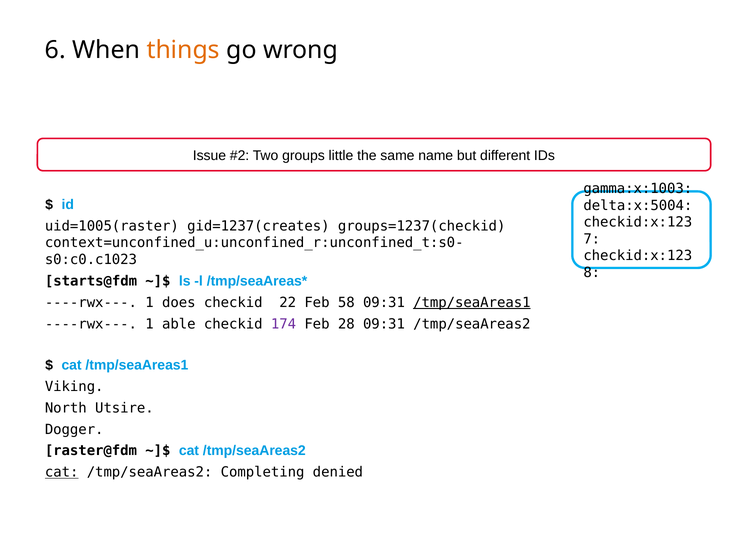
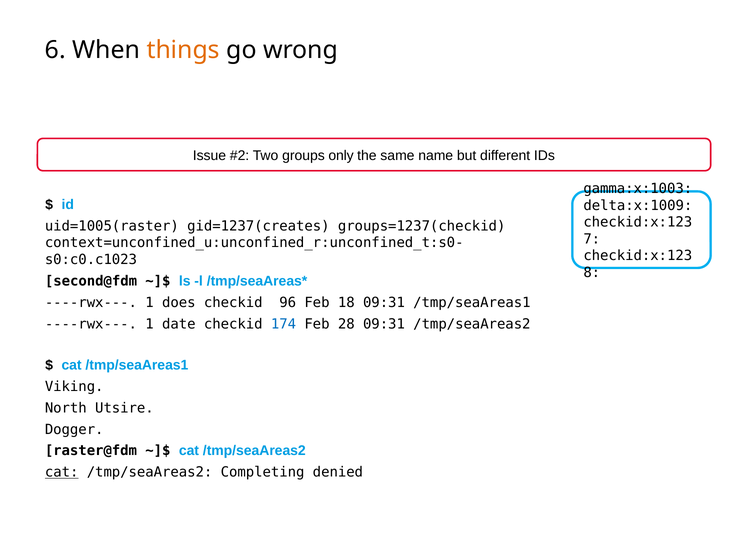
little: little -> only (341, 155)
delta:x:5004: delta:x:5004 -> delta:x:1009 (638, 205)
starts@fdm: starts@fdm -> second@fdm (91, 281)
22: 22 -> 96 (288, 302)
58: 58 -> 18 (346, 302)
/tmp/seaAreas1 underline: present -> none (472, 302)
able: able -> date (179, 324)
174 colour: purple -> blue (284, 324)
